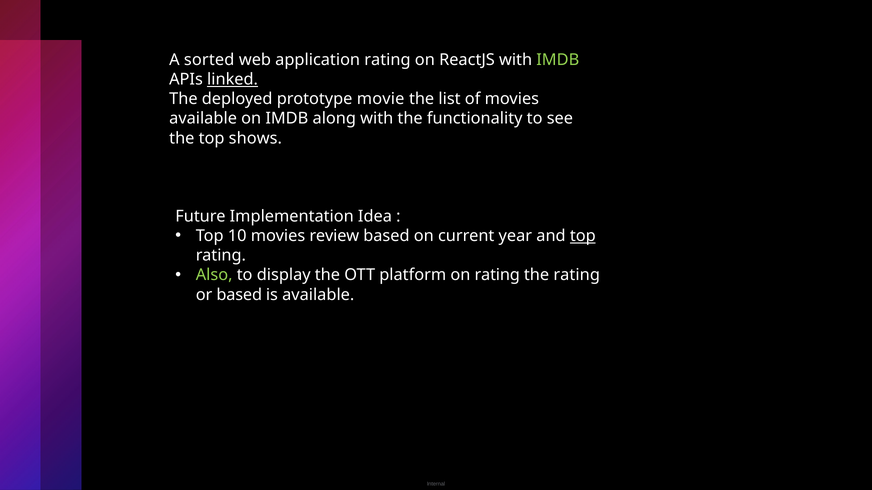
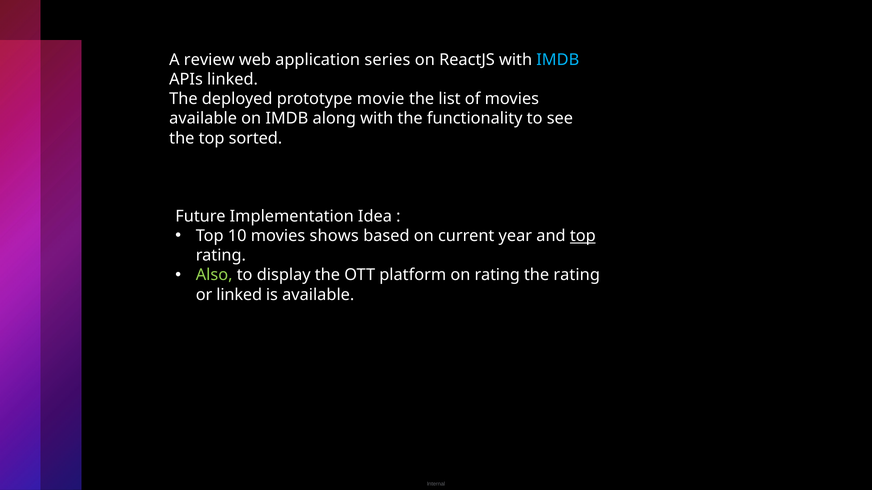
sorted: sorted -> review (209, 60)
application rating: rating -> series (387, 60)
IMDB colour: light green -> light blue (558, 60)
linked underline: present -> none (233, 79)
shows: shows -> sorted (255, 138)
review: review -> shows (334, 236)
or based: based -> linked (239, 295)
